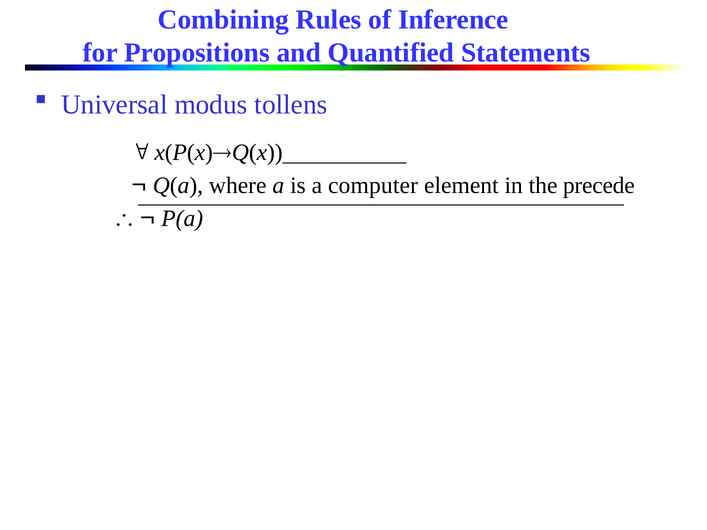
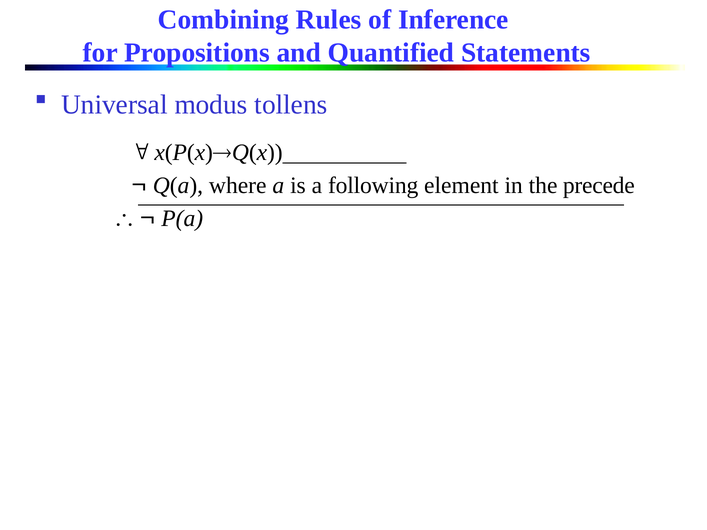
computer: computer -> following (373, 186)
